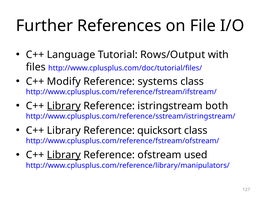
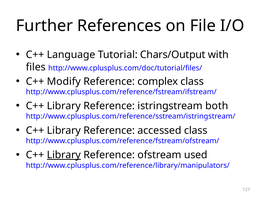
Rows/Output: Rows/Output -> Chars/Output (173, 55)
systems: systems -> complex (158, 82)
Library underline: present -> none (64, 106)
quicksort: quicksort -> accessed (159, 131)
